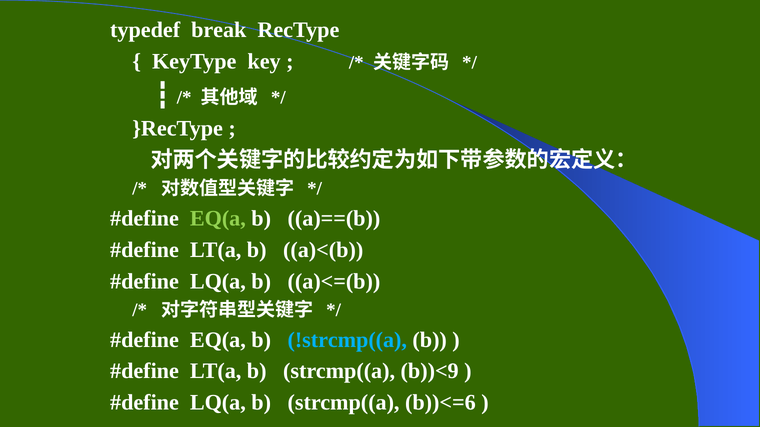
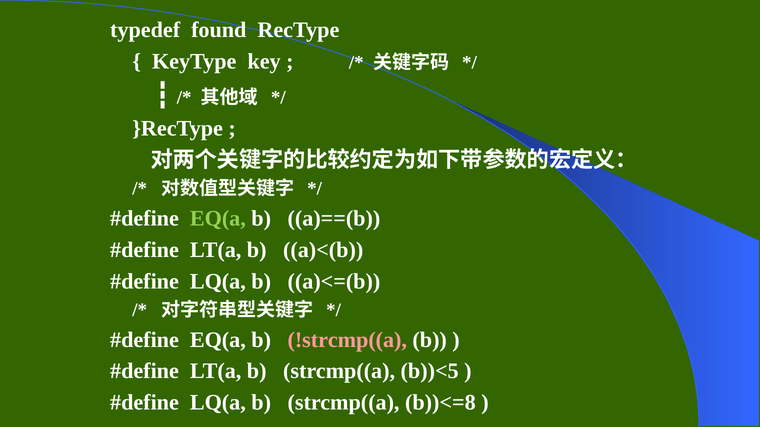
break: break -> found (219, 30)
!strcmp((a colour: light blue -> pink (347, 340)
b))<9: b))<9 -> b))<5 (430, 372)
b))<=6: b))<=6 -> b))<=8 (440, 403)
